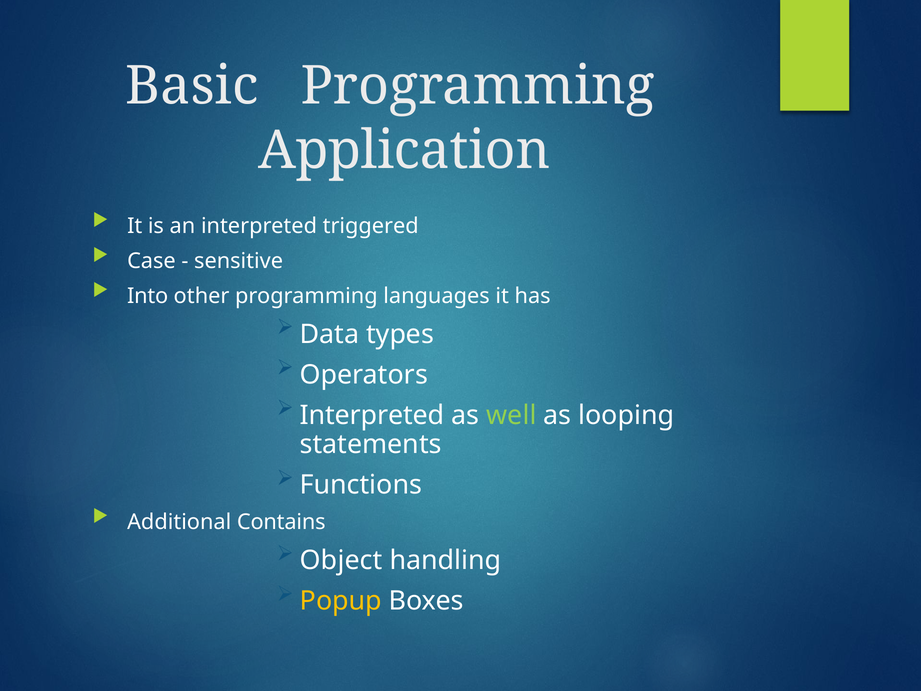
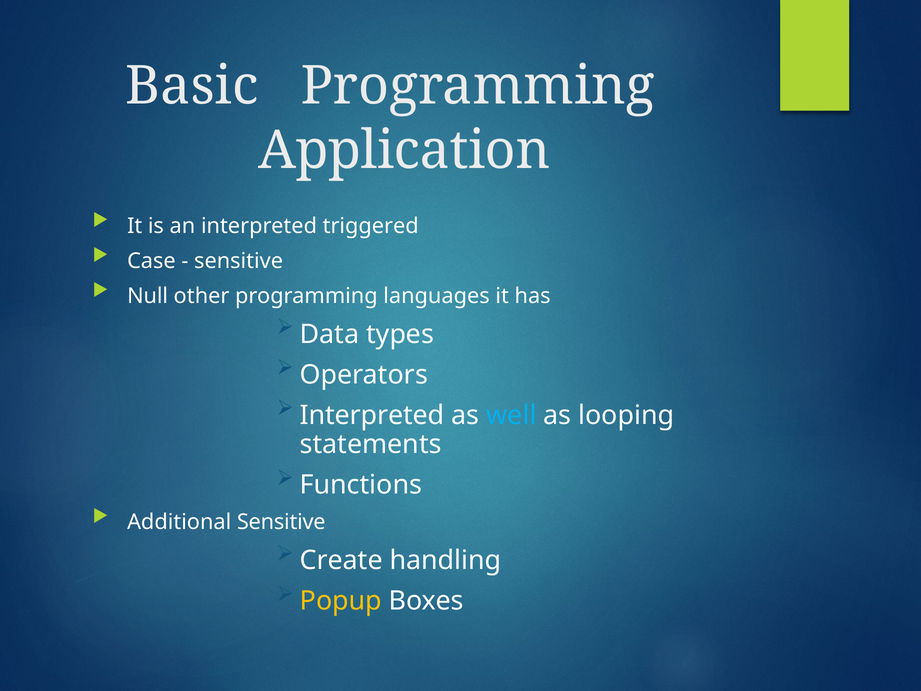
Into: Into -> Null (148, 296)
well colour: light green -> light blue (511, 415)
Additional Contains: Contains -> Sensitive (281, 522)
Object: Object -> Create (341, 560)
